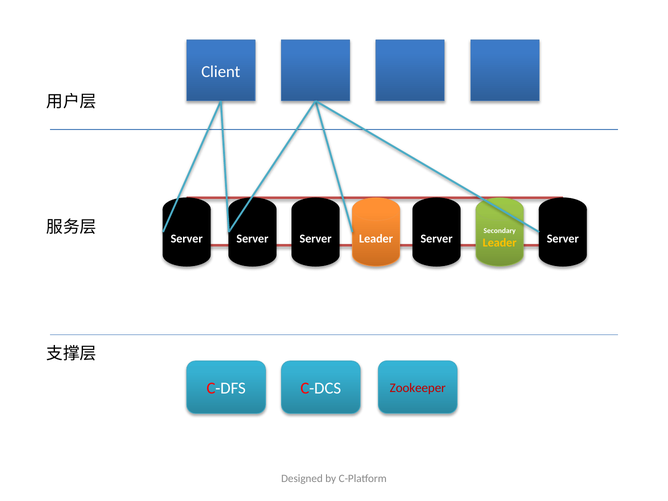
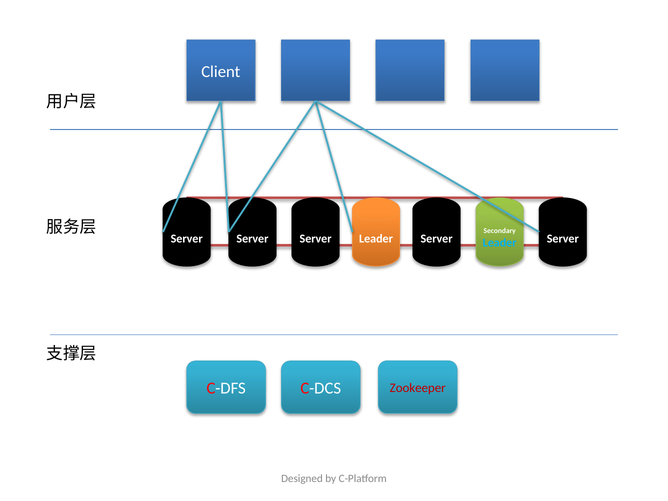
Leader colour: yellow -> light blue (500, 243)
